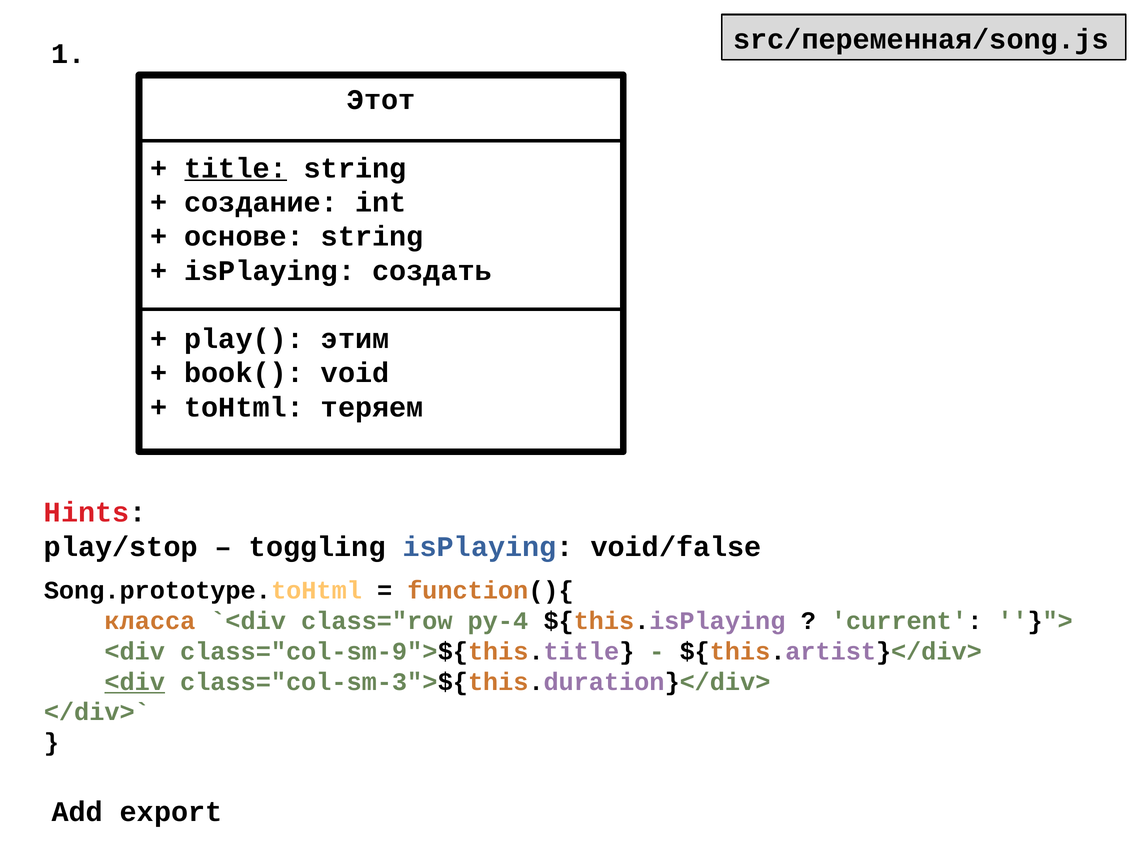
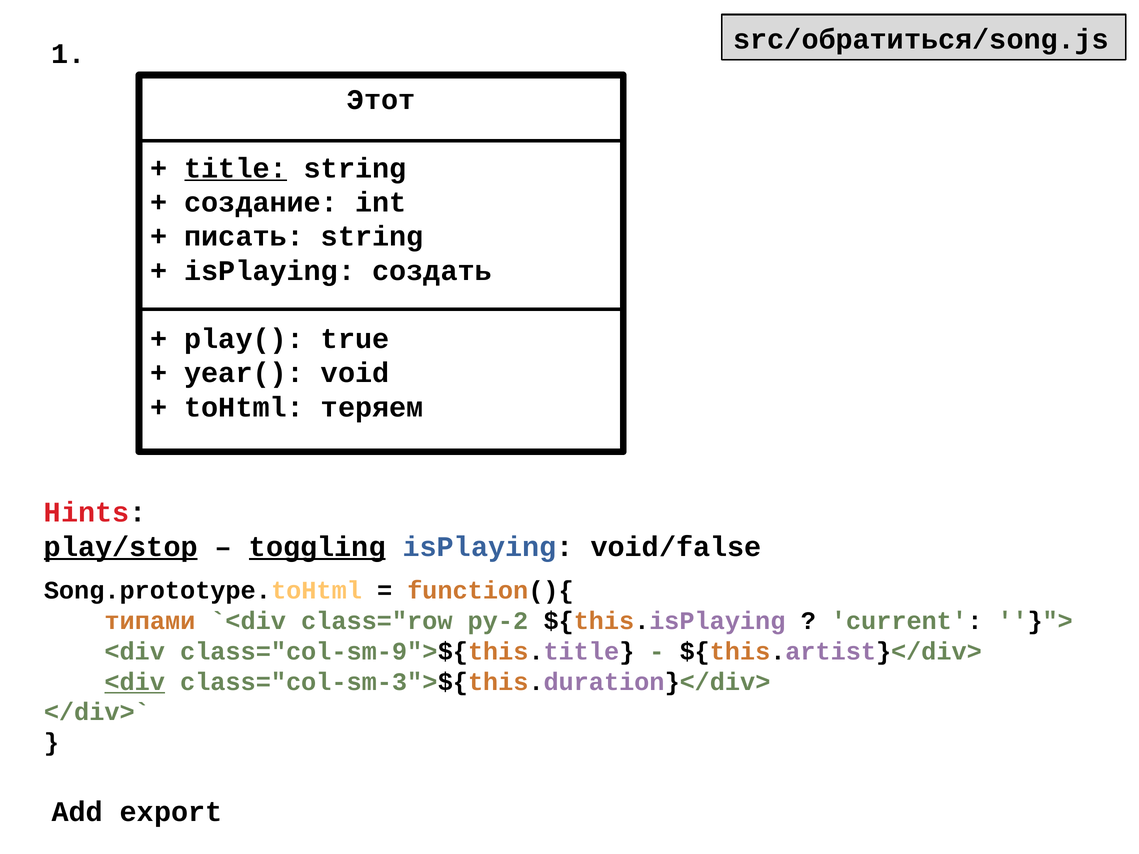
src/переменная/song.js: src/переменная/song.js -> src/обратиться/song.js (921, 39)
основе: основе -> писать (244, 237)
этим: этим -> true (355, 339)
book(: book( -> year( (244, 373)
play/stop underline: none -> present (121, 547)
toggling underline: none -> present (317, 547)
класса: класса -> типами (150, 621)
py-4: py-4 -> py-2 (498, 621)
